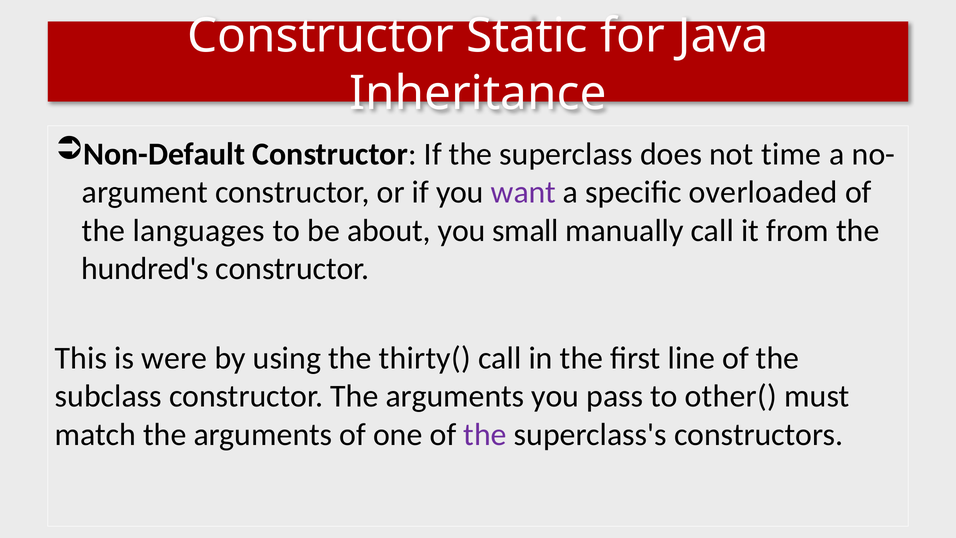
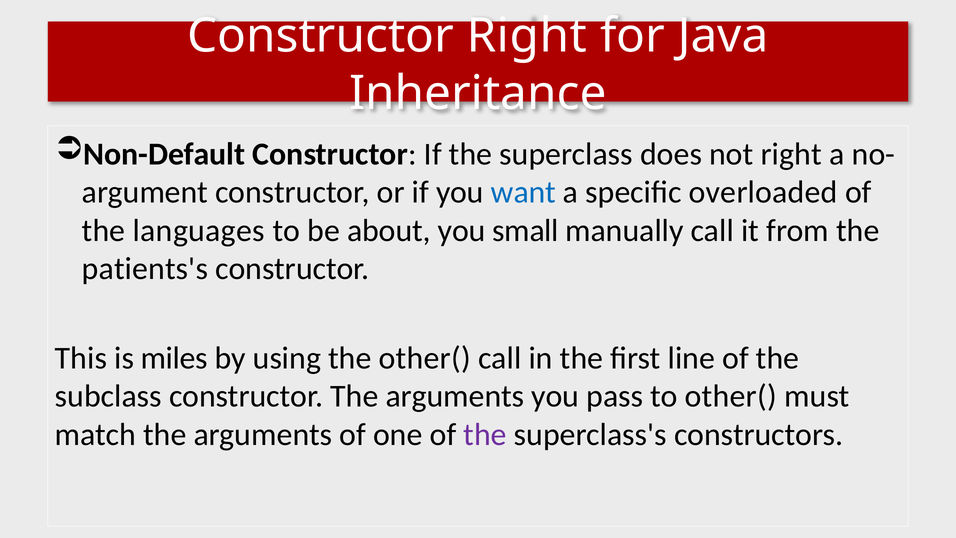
Constructor Static: Static -> Right (527, 36)
not time: time -> right (791, 154)
want colour: purple -> blue (523, 192)
hundred's: hundred's -> patients's (145, 269)
were: were -> miles (174, 358)
the thirty(: thirty( -> other( (425, 358)
